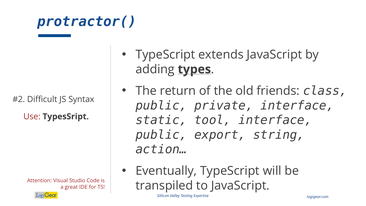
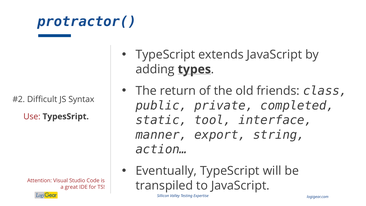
private interface: interface -> completed (297, 105)
public: public -> manner (161, 135)
